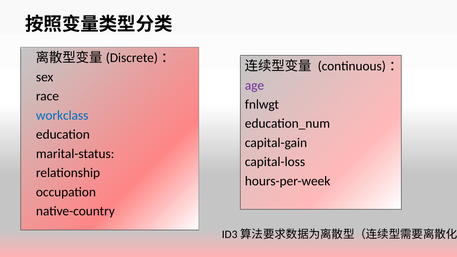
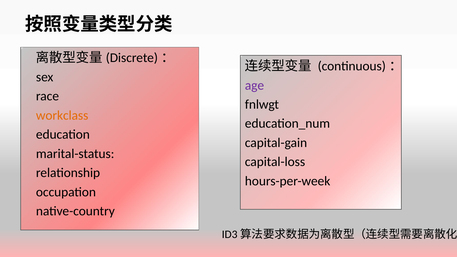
workclass colour: blue -> orange (62, 115)
